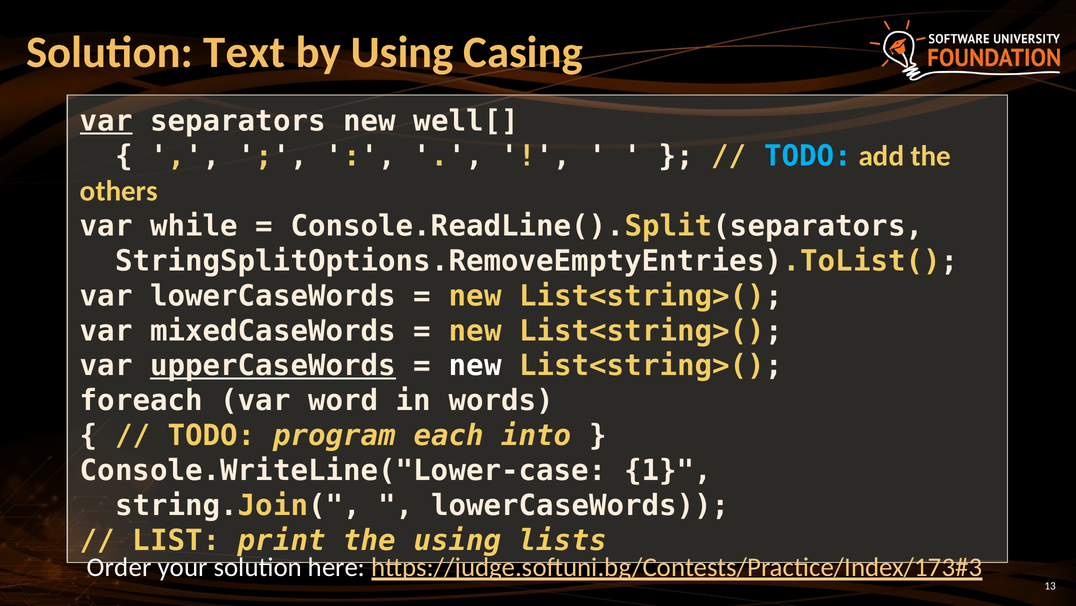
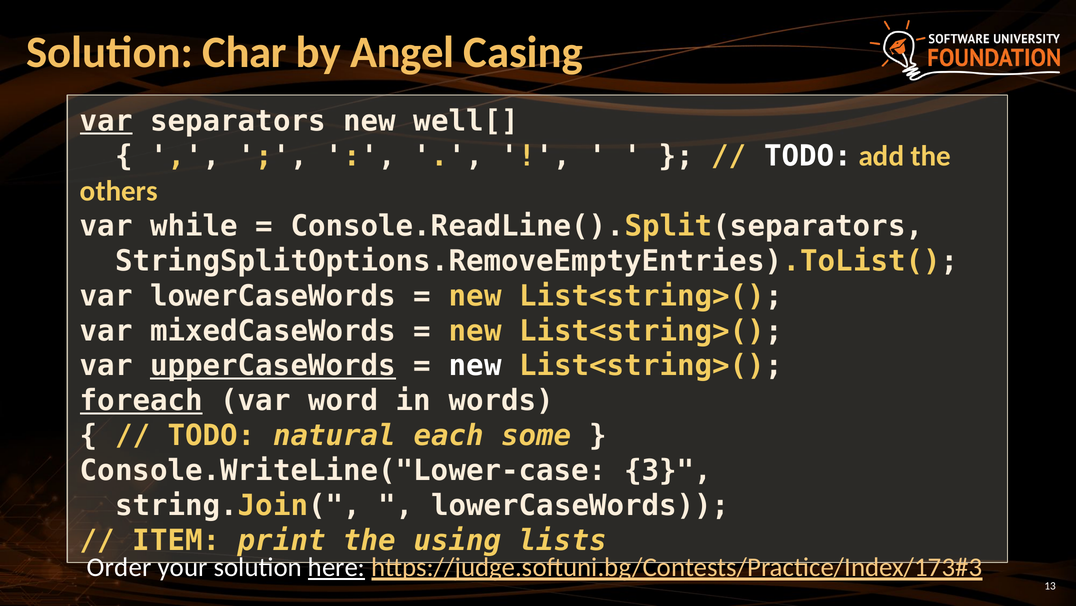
Text: Text -> Char (245, 52)
by Using: Using -> Angel (402, 52)
TODO colour: light blue -> white (808, 156)
foreach underline: none -> present (141, 400)
program: program -> natural (335, 435)
into: into -> some (536, 435)
1: 1 -> 3 (668, 470)
LIST: LIST -> ITEM (176, 540)
here underline: none -> present (337, 567)
